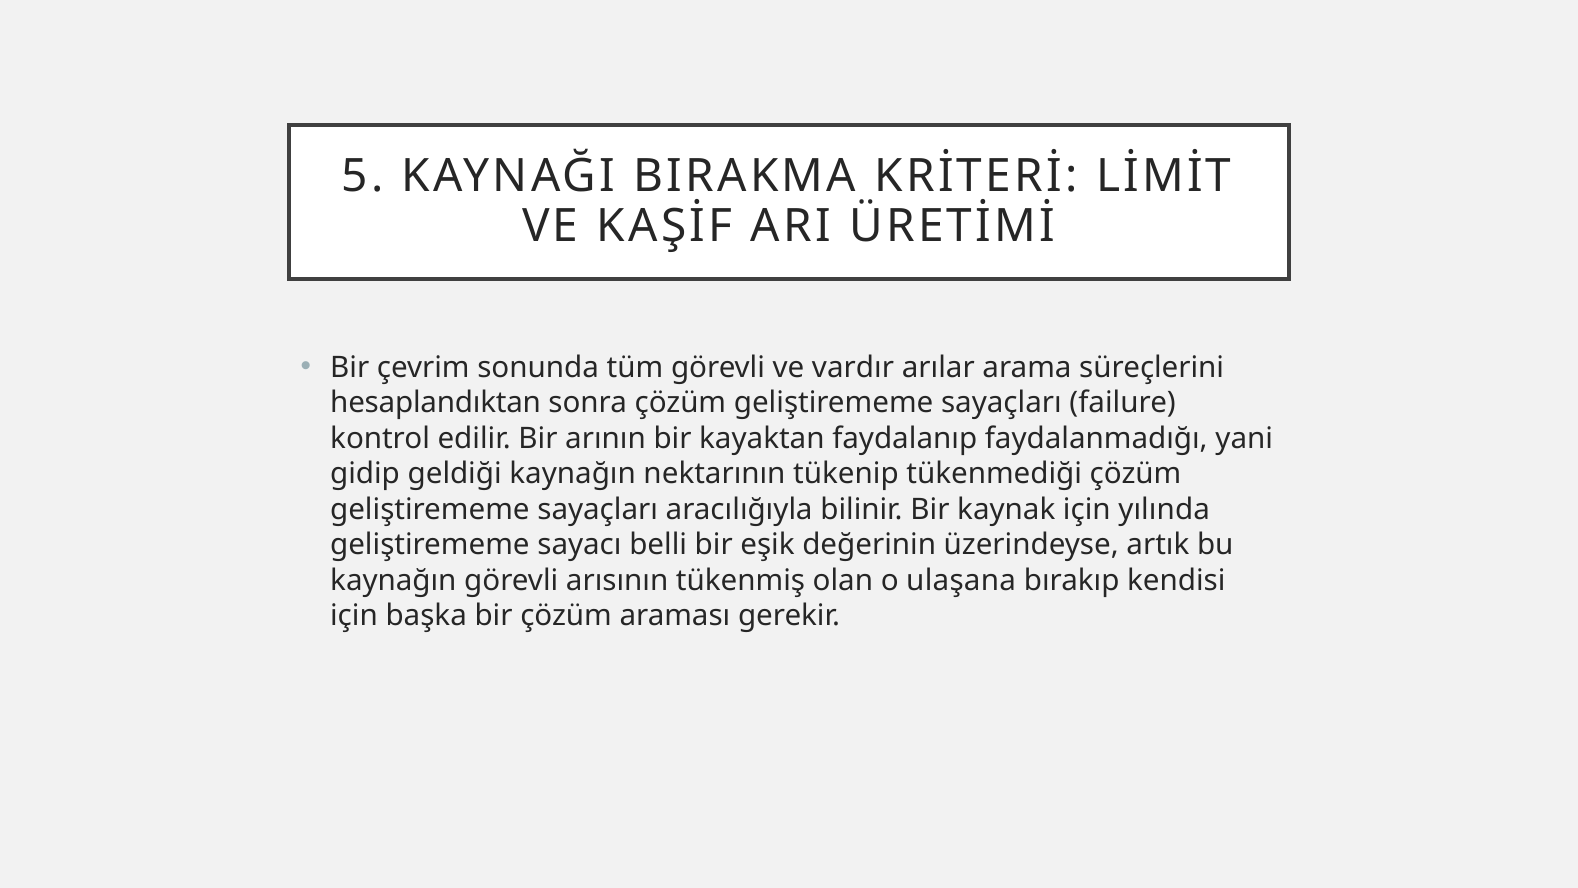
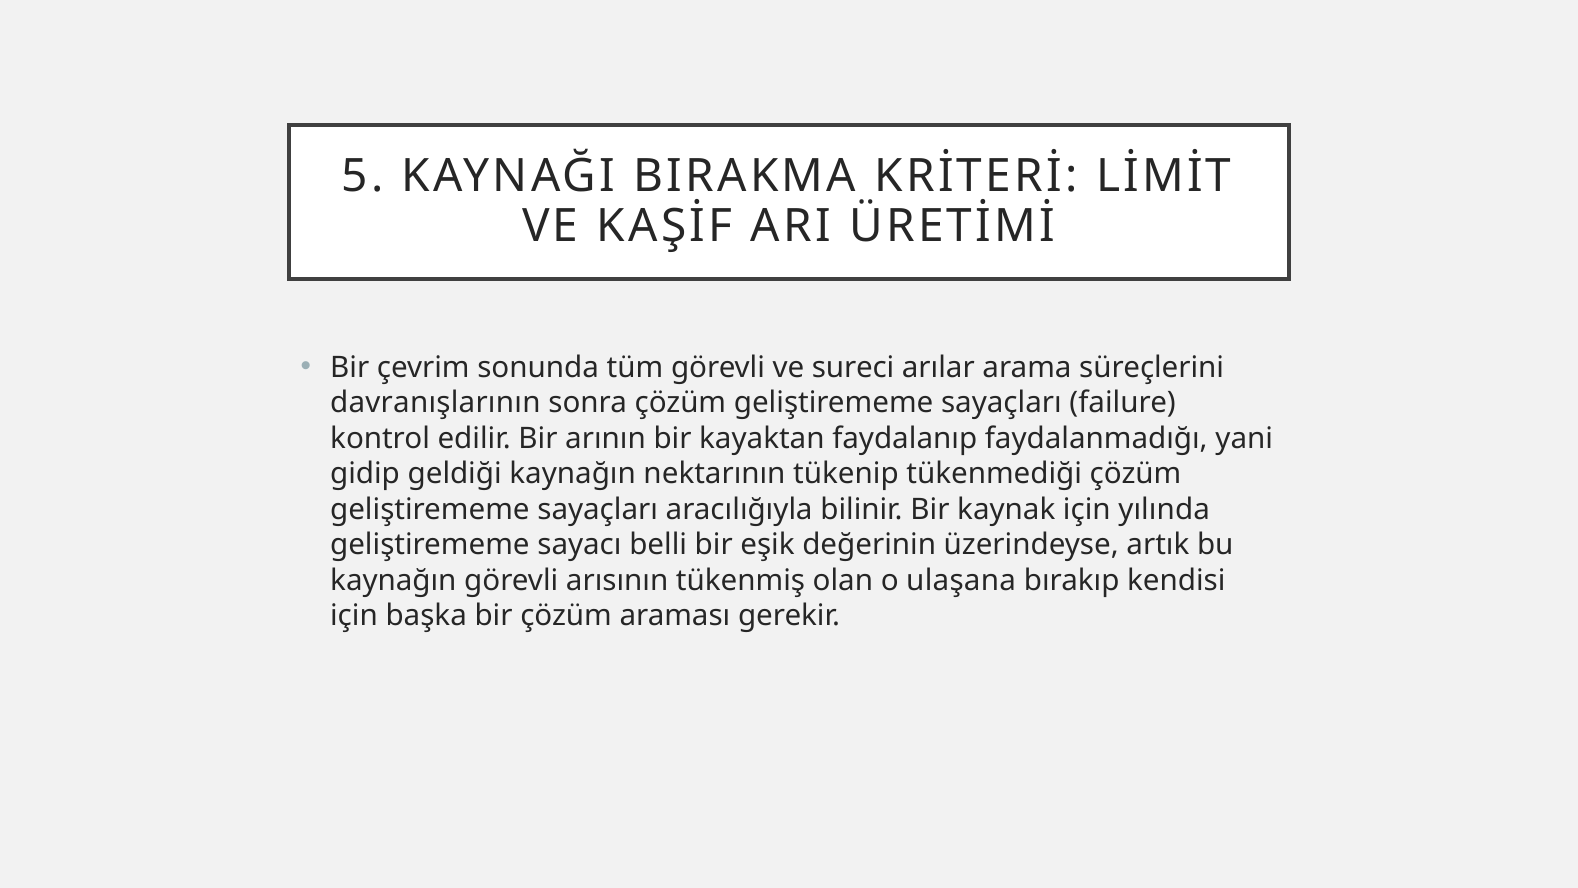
vardır: vardır -> sureci (853, 367)
hesaplandıktan: hesaplandıktan -> davranışlarının (435, 403)
